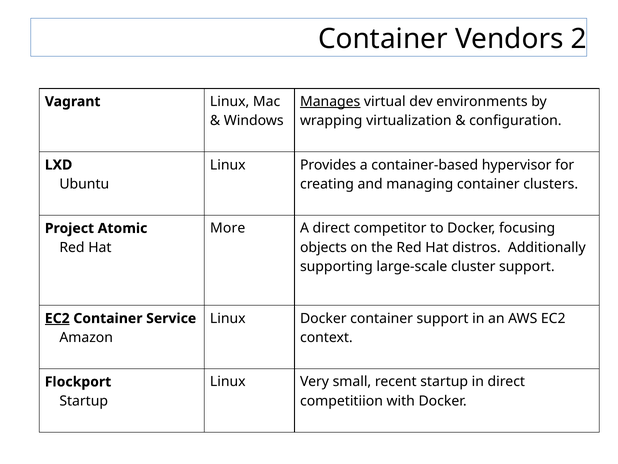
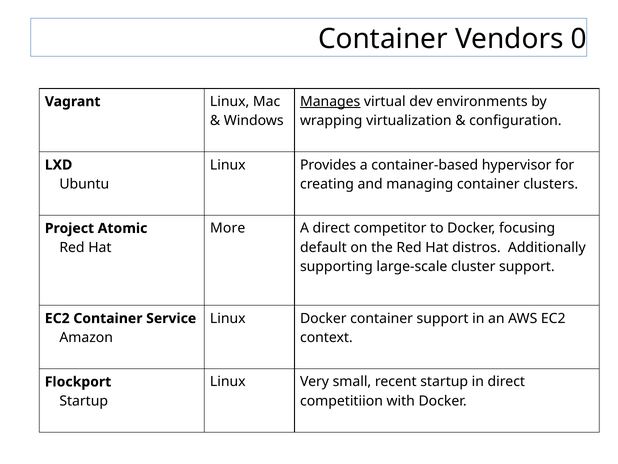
2: 2 -> 0 (579, 39)
objects: objects -> default (323, 247)
EC2 underline: present -> none (57, 318)
